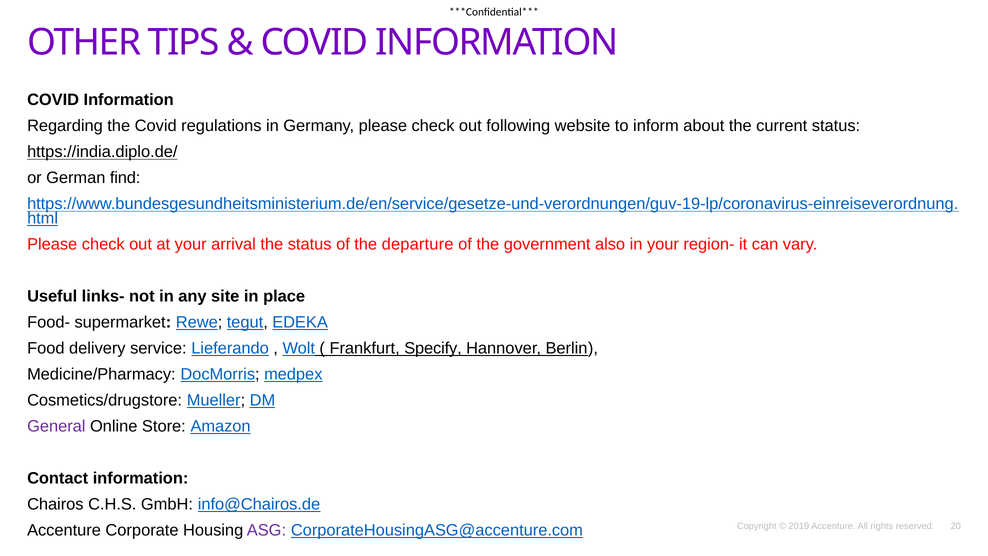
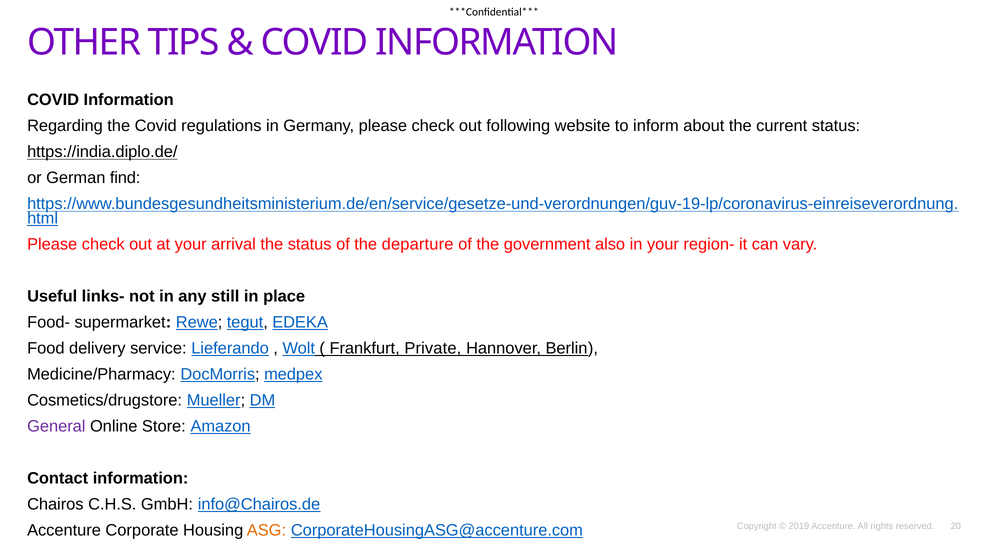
site: site -> still (225, 296)
Specify: Specify -> Private (433, 348)
ASG colour: purple -> orange (266, 530)
